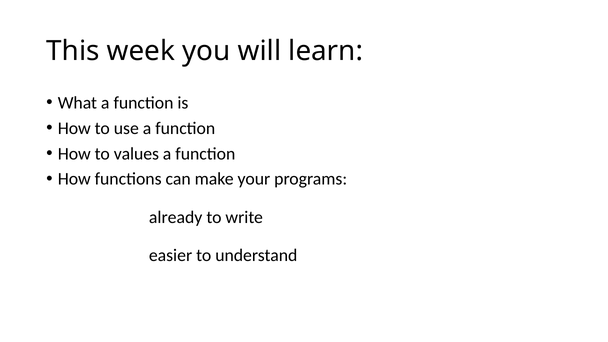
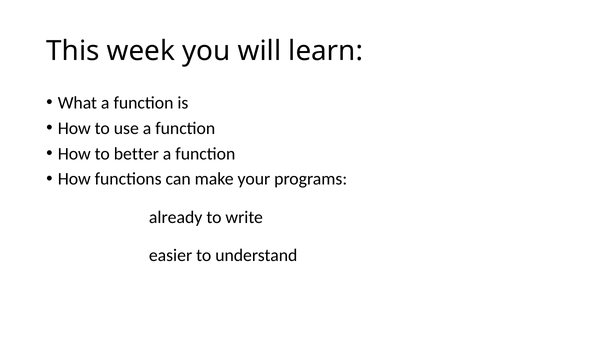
values: values -> better (136, 154)
